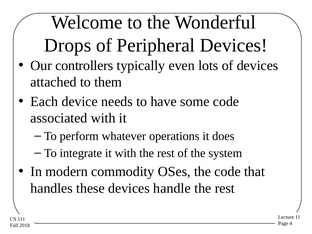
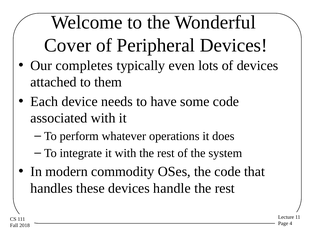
Drops: Drops -> Cover (68, 45)
controllers: controllers -> completes (84, 65)
